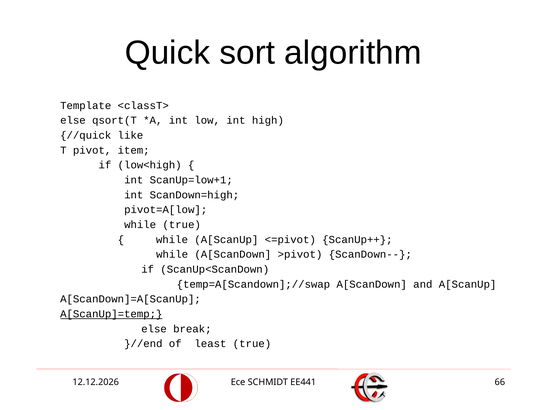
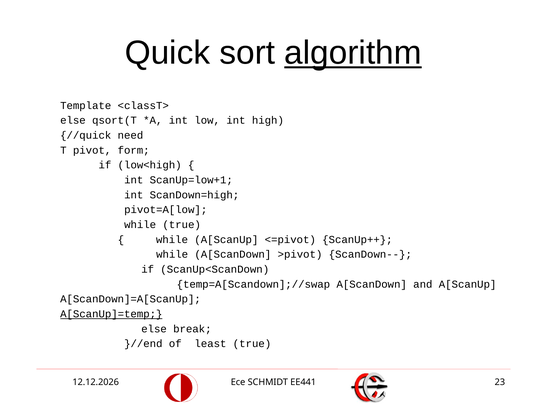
algorithm underline: none -> present (353, 53)
like: like -> need (130, 135)
item: item -> form (134, 150)
66: 66 -> 23 (500, 382)
